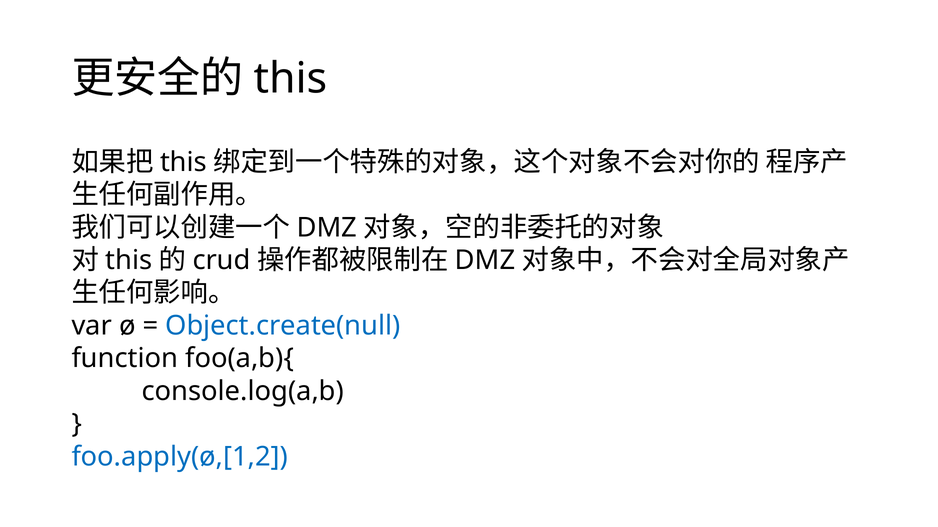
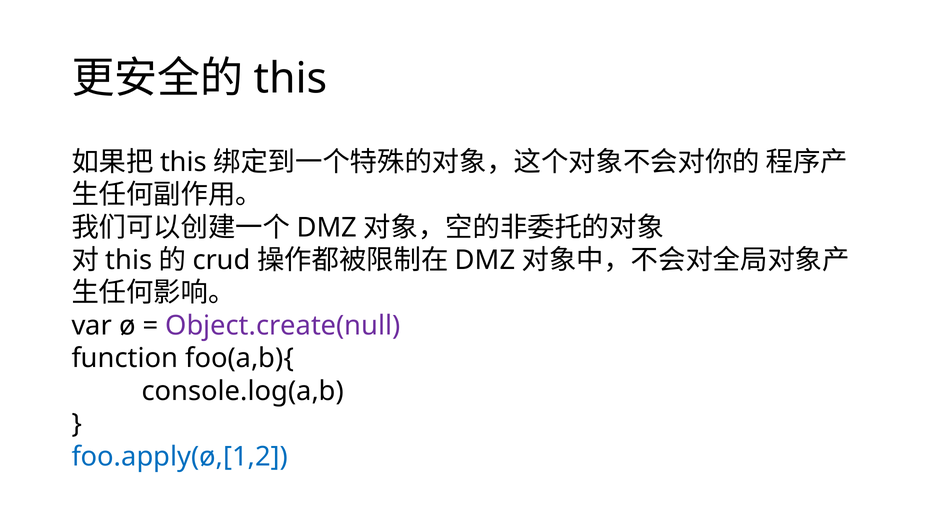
Object.create(null colour: blue -> purple (283, 326)
